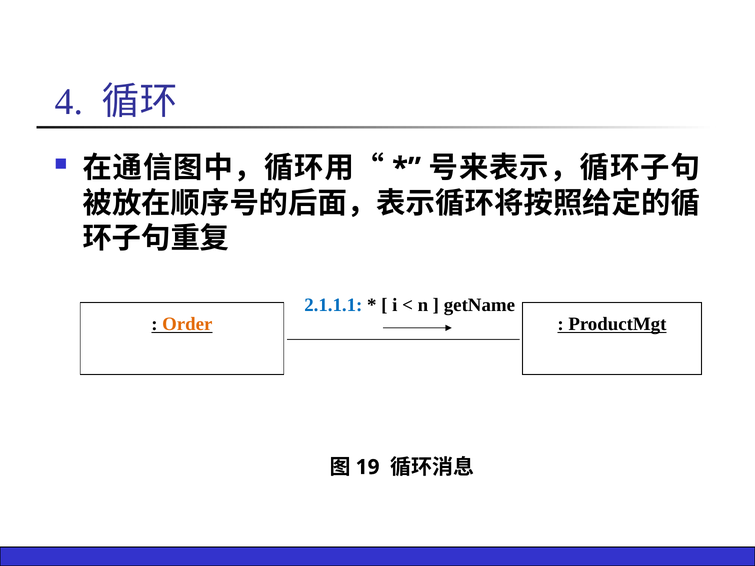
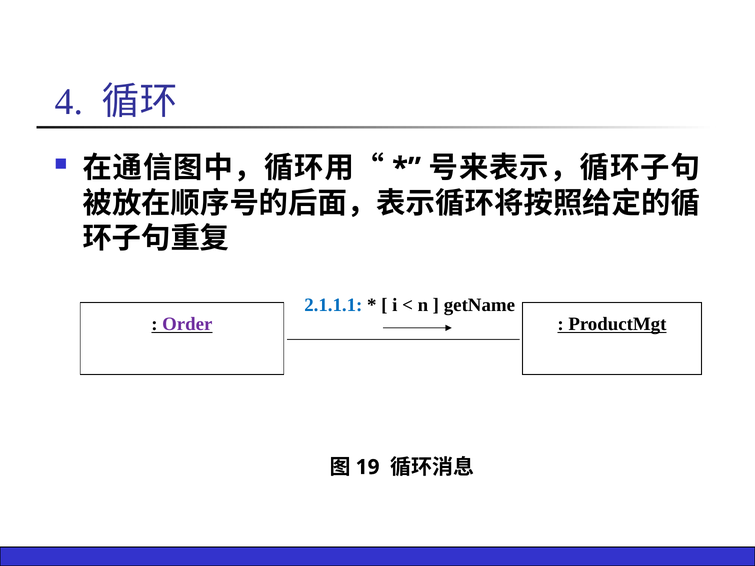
Order colour: orange -> purple (187, 324)
